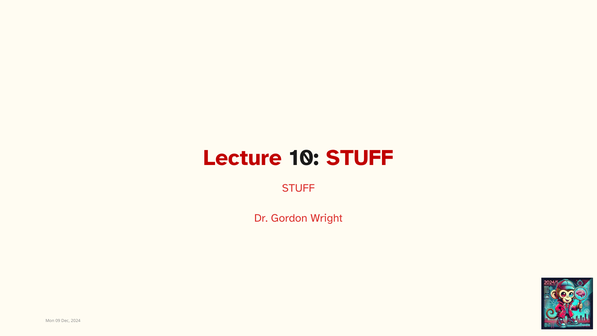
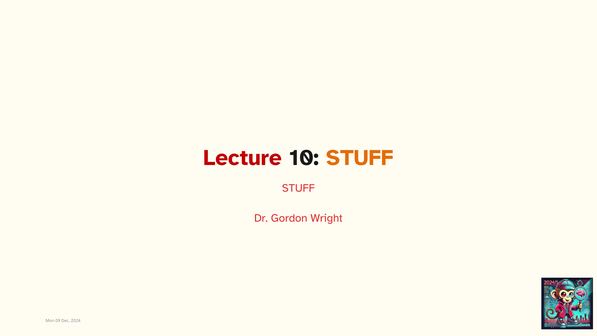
STUFF colour: red -> orange (360, 158)
